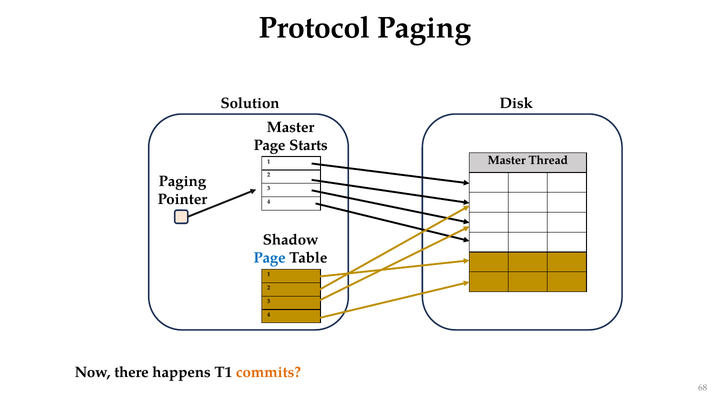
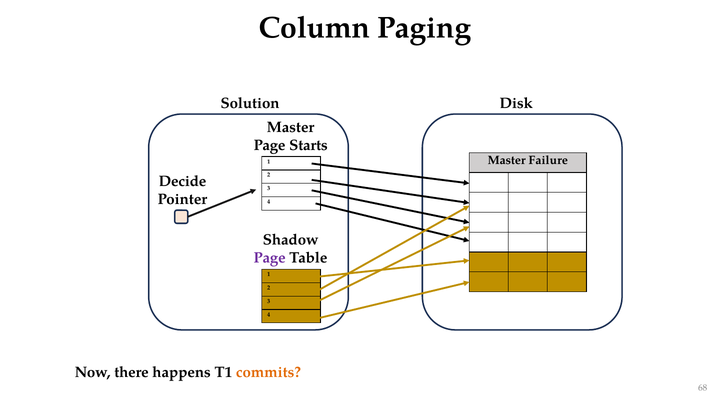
Protocol: Protocol -> Column (314, 28)
Thread: Thread -> Failure (548, 160)
Paging: Paging -> Decide (183, 181)
Page colour: blue -> purple (270, 258)
